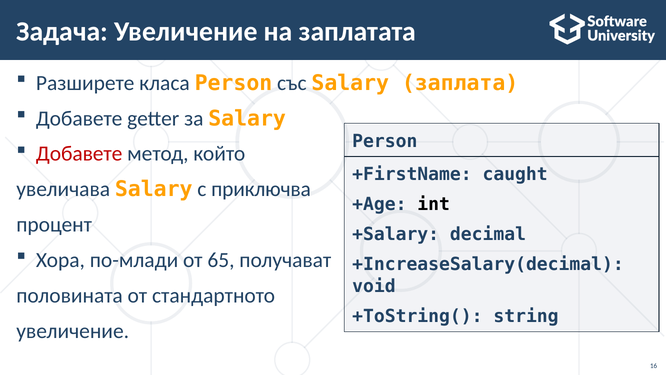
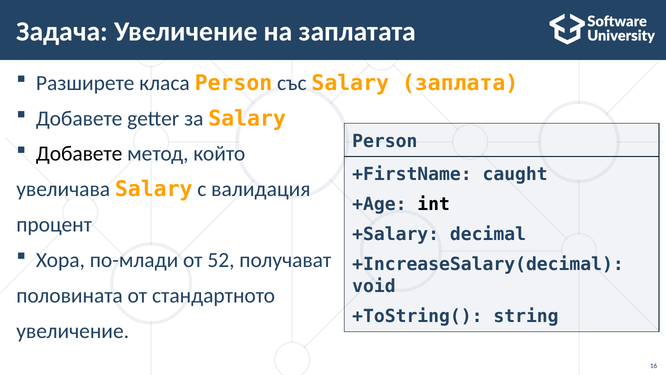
Добавете colour: red -> black (79, 154)
приключва: приключва -> валидация (261, 189)
65: 65 -> 52 (221, 260)
